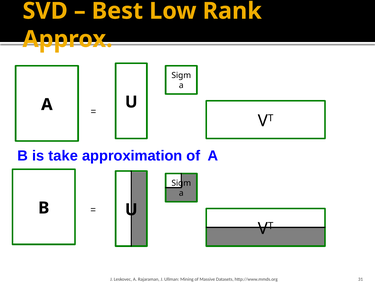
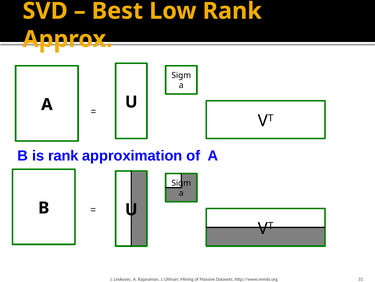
is take: take -> rank (63, 155)
